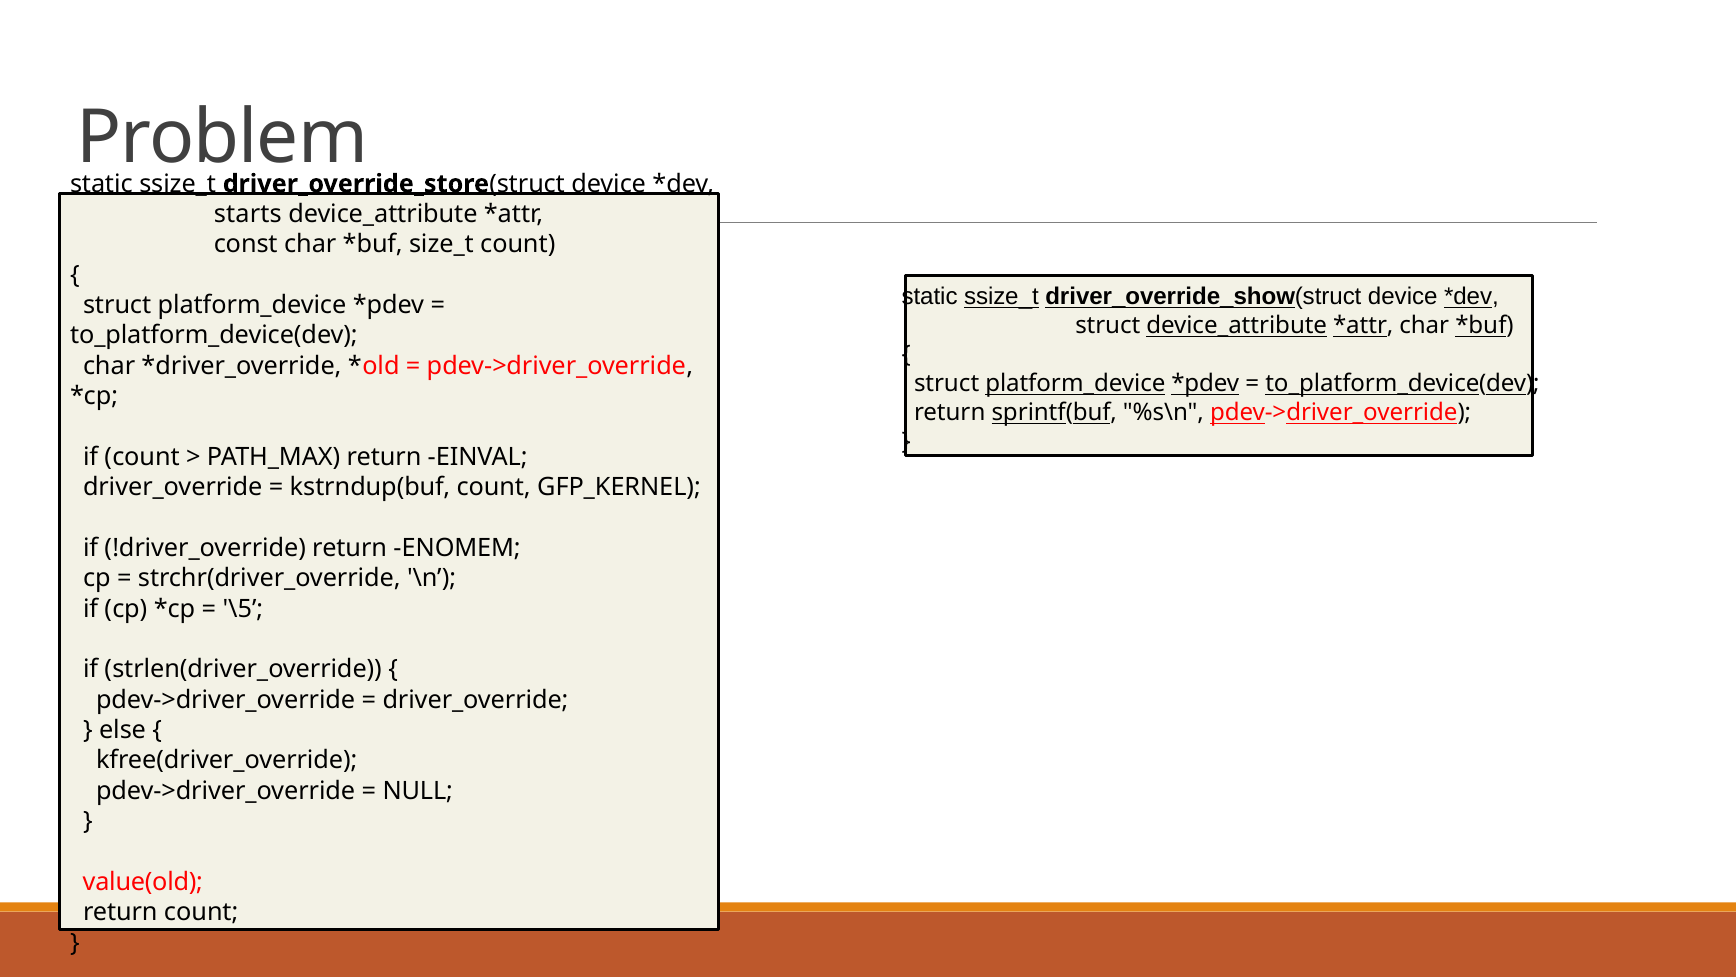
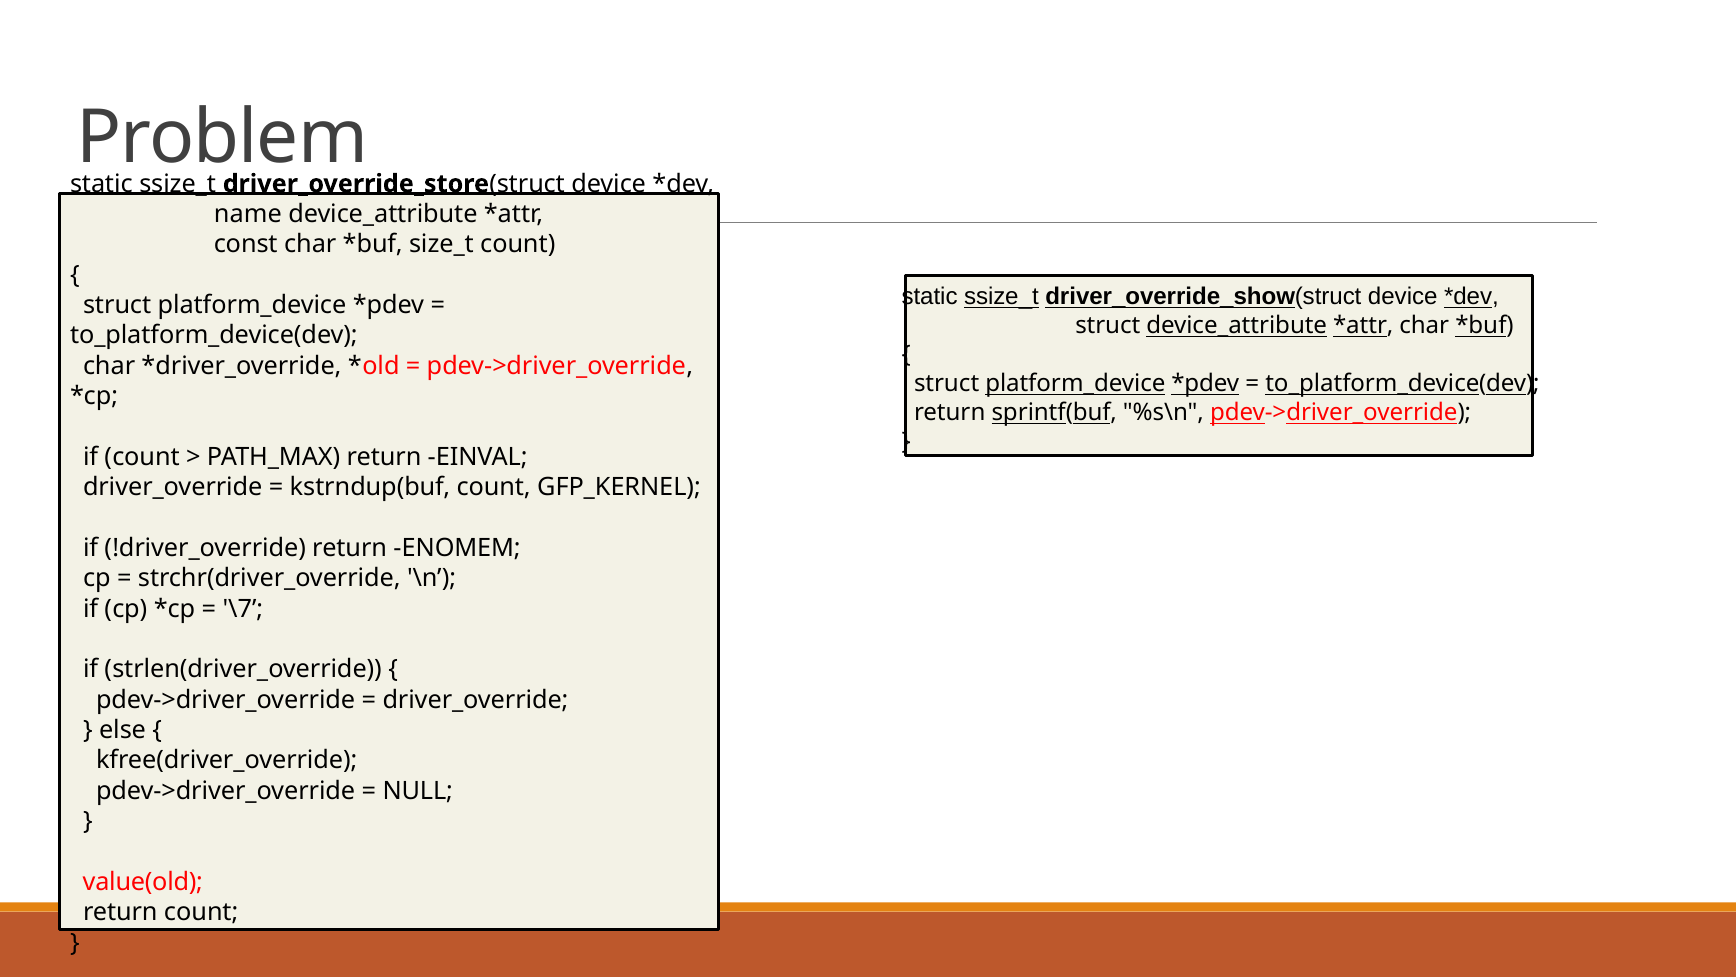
starts: starts -> name (248, 214)
\5: \5 -> \7 (243, 609)
